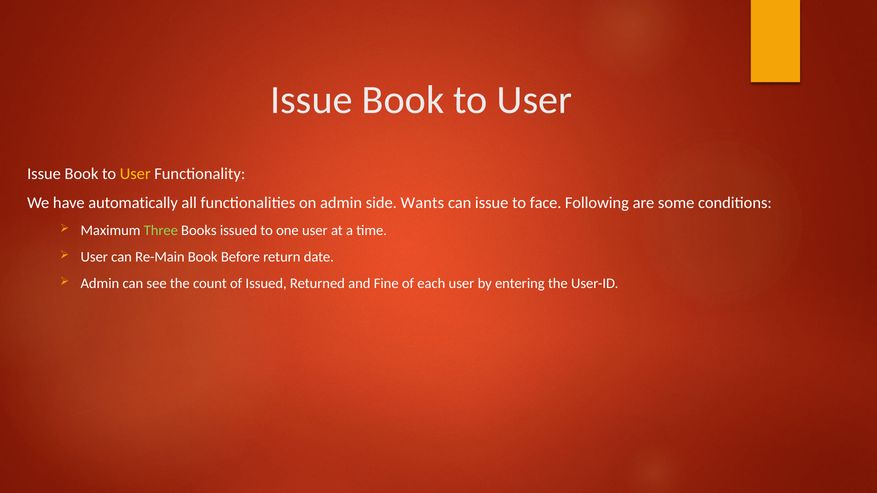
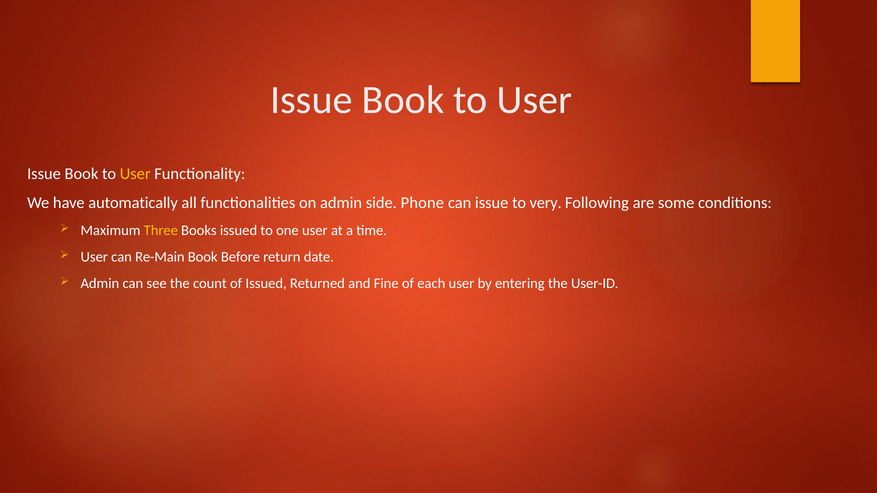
Wants: Wants -> Phone (422, 203)
face: face -> very (546, 203)
Three colour: light green -> yellow (161, 231)
